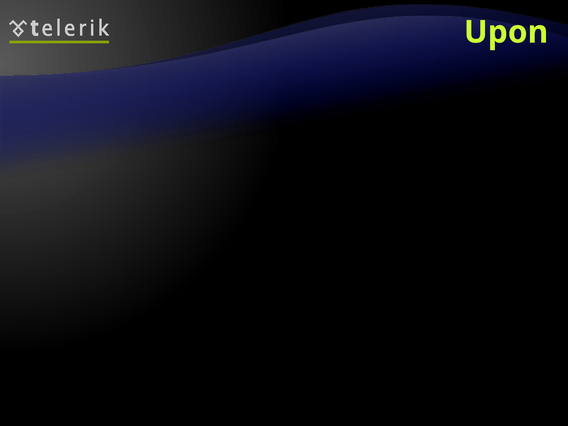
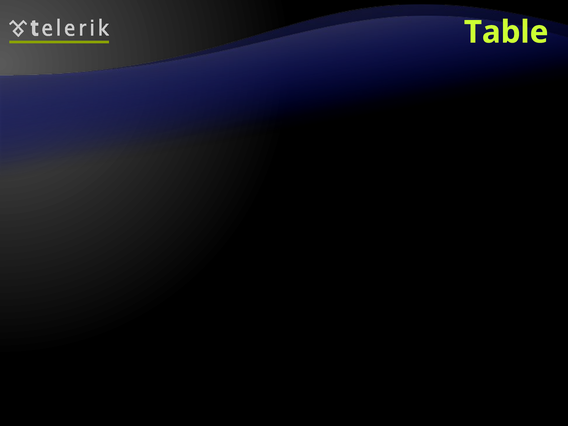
Upon: Upon -> Table (506, 32)
